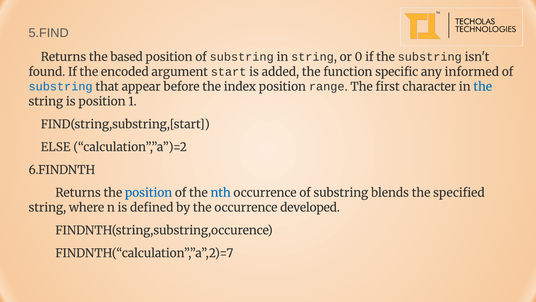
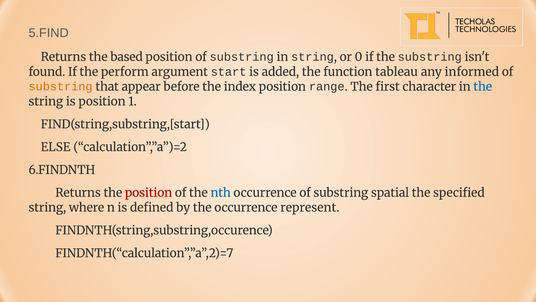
encoded: encoded -> perform (125, 72)
specific: specific -> tableau (397, 72)
substring colour: blue -> orange (61, 87)
position colour: blue -> red (149, 193)
blends: blends -> spatial (390, 193)
developed: developed -> represent (310, 207)
